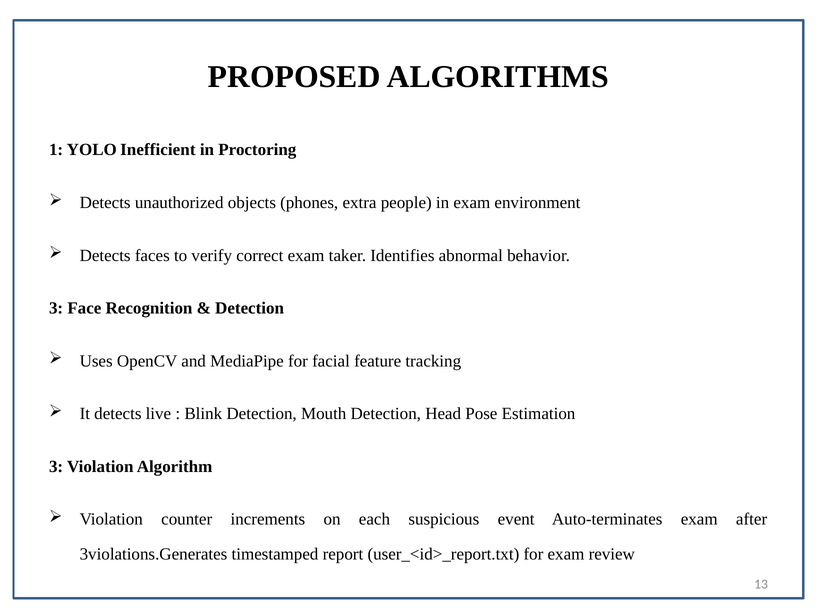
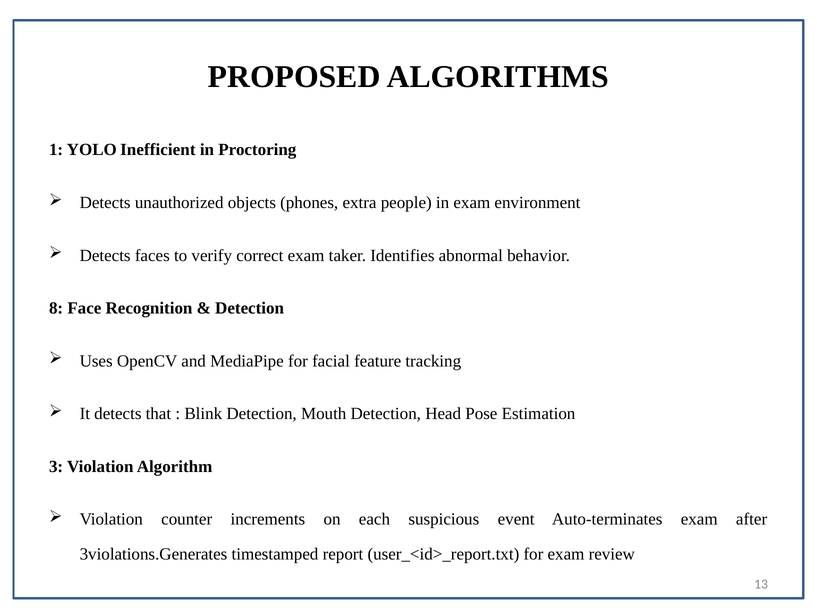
3: 3 -> 8 (56, 309)
live: live -> that (158, 414)
